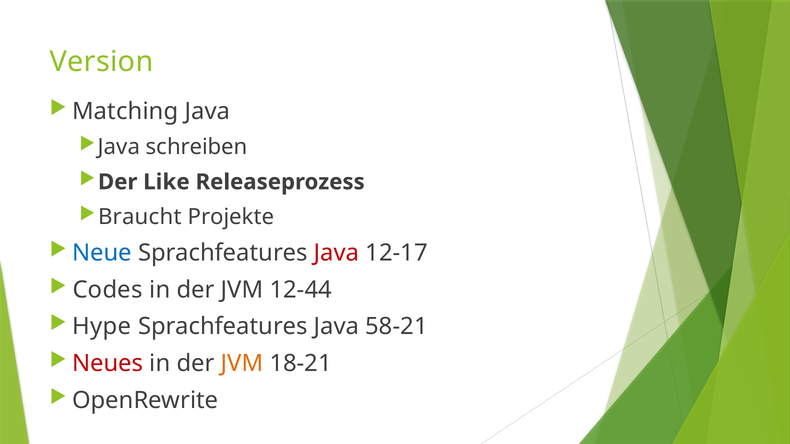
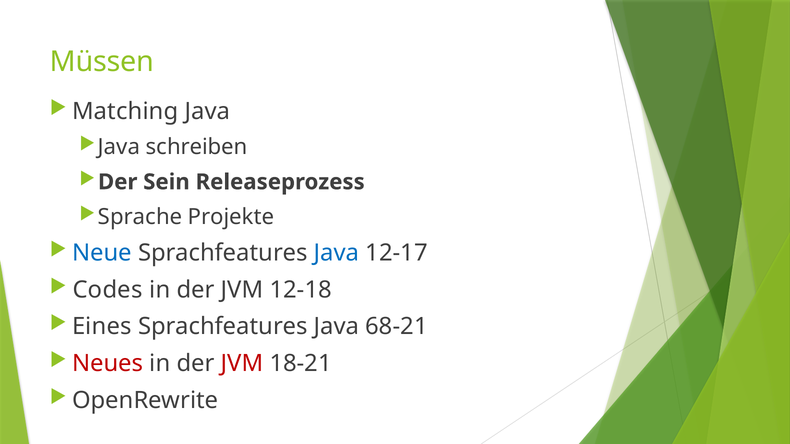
Version: Version -> Müssen (102, 62)
Like: Like -> Sein (166, 182)
Braucht: Braucht -> Sprache (140, 217)
Java colour: red -> blue (336, 253)
12-44: 12-44 -> 12-18 (301, 290)
Hype: Hype -> Eines (102, 327)
58-21: 58-21 -> 68-21 (396, 327)
JVM colour: orange -> red (242, 364)
